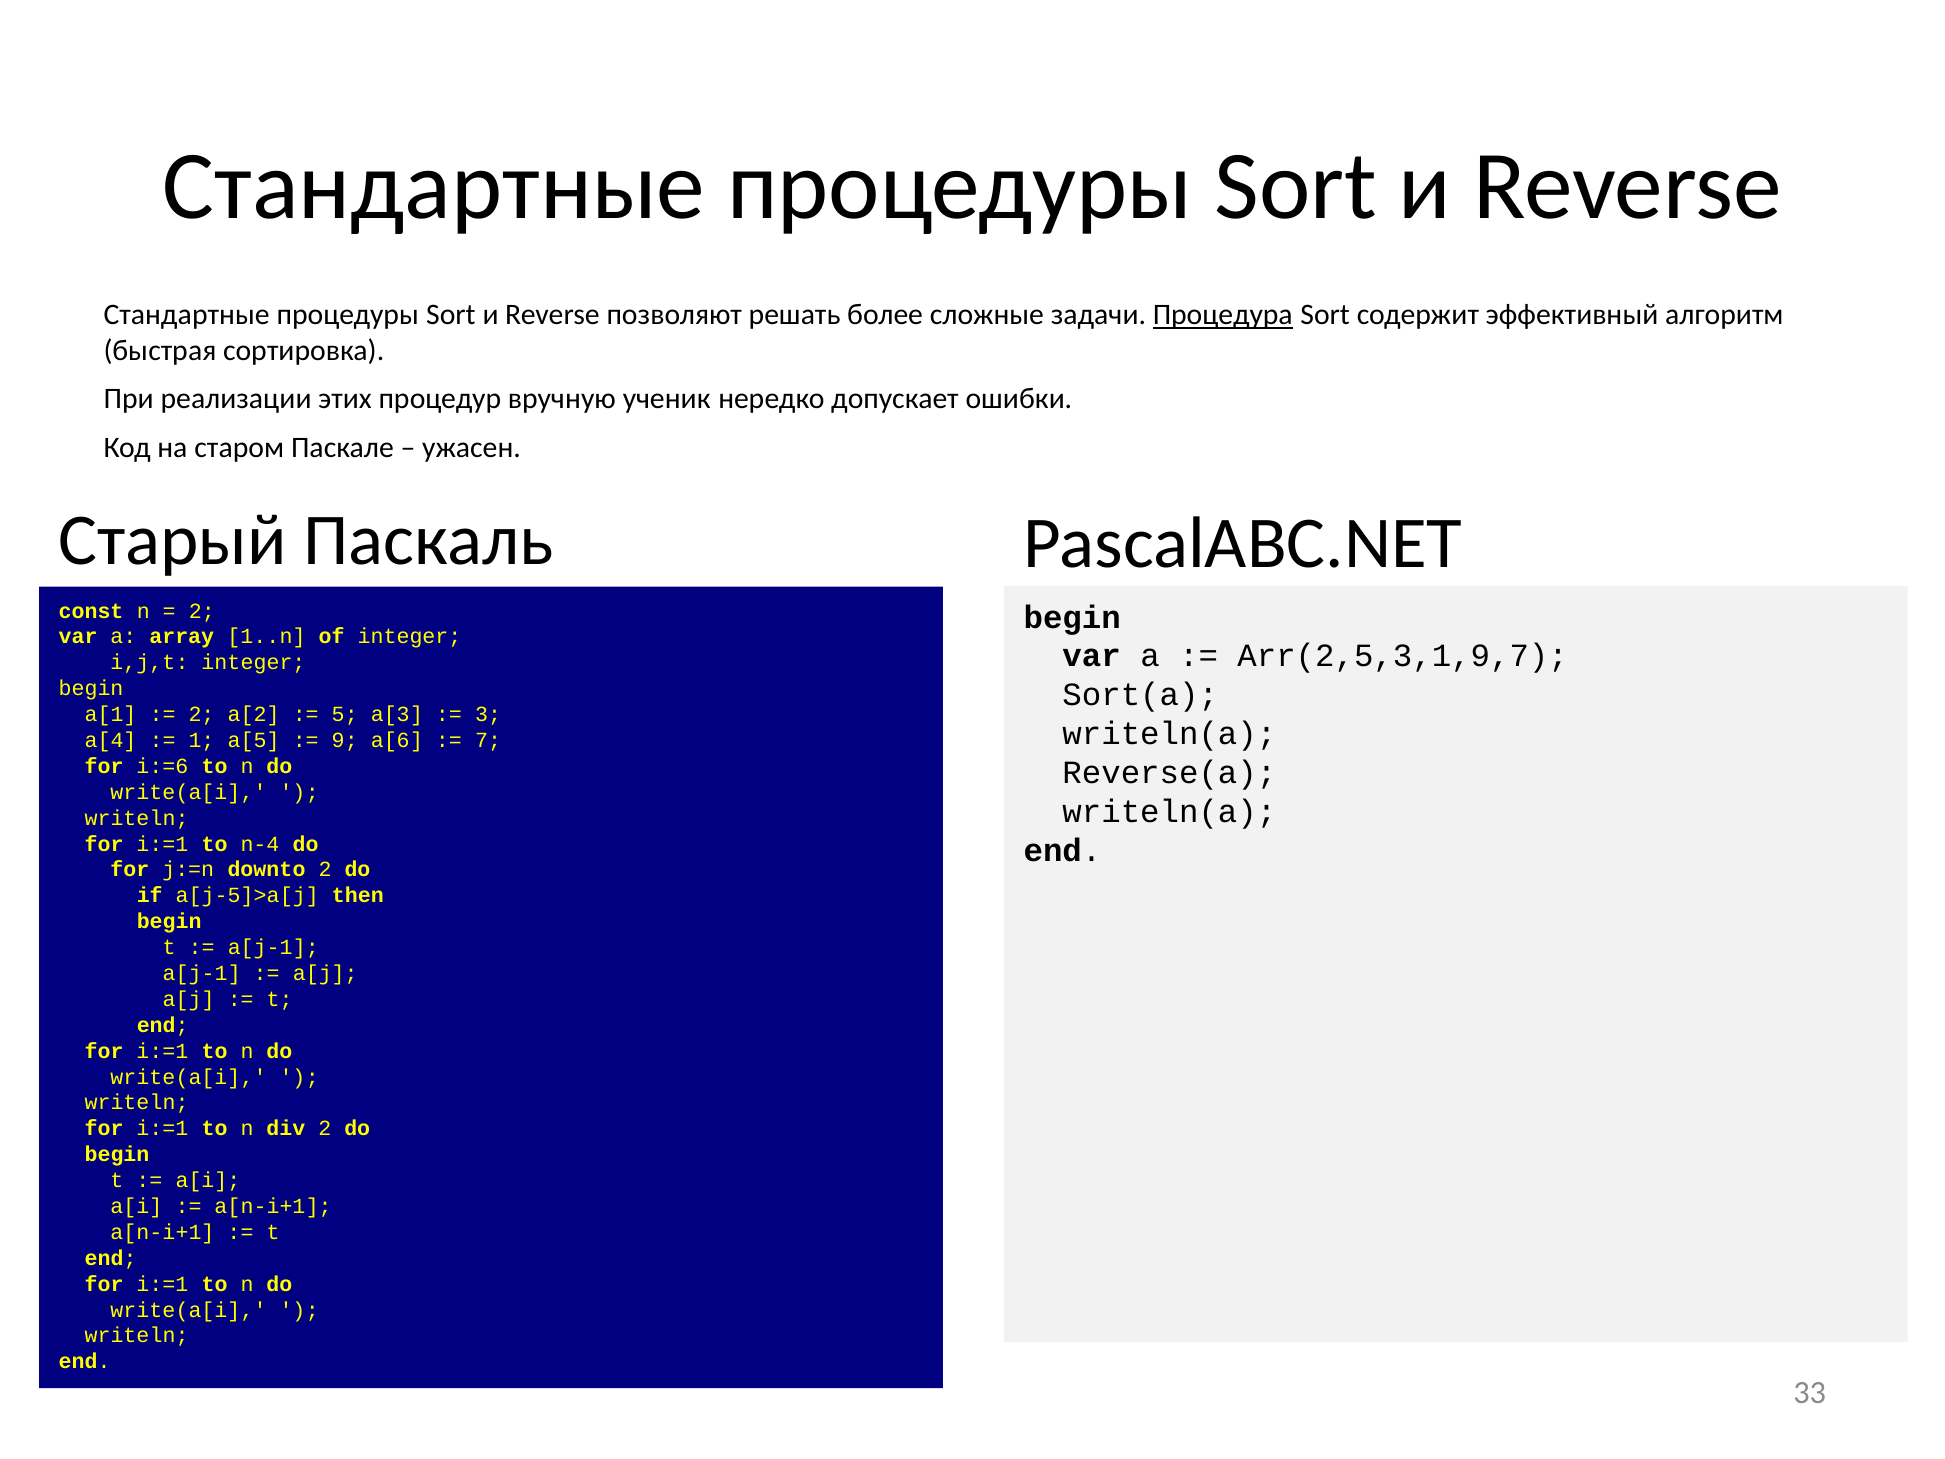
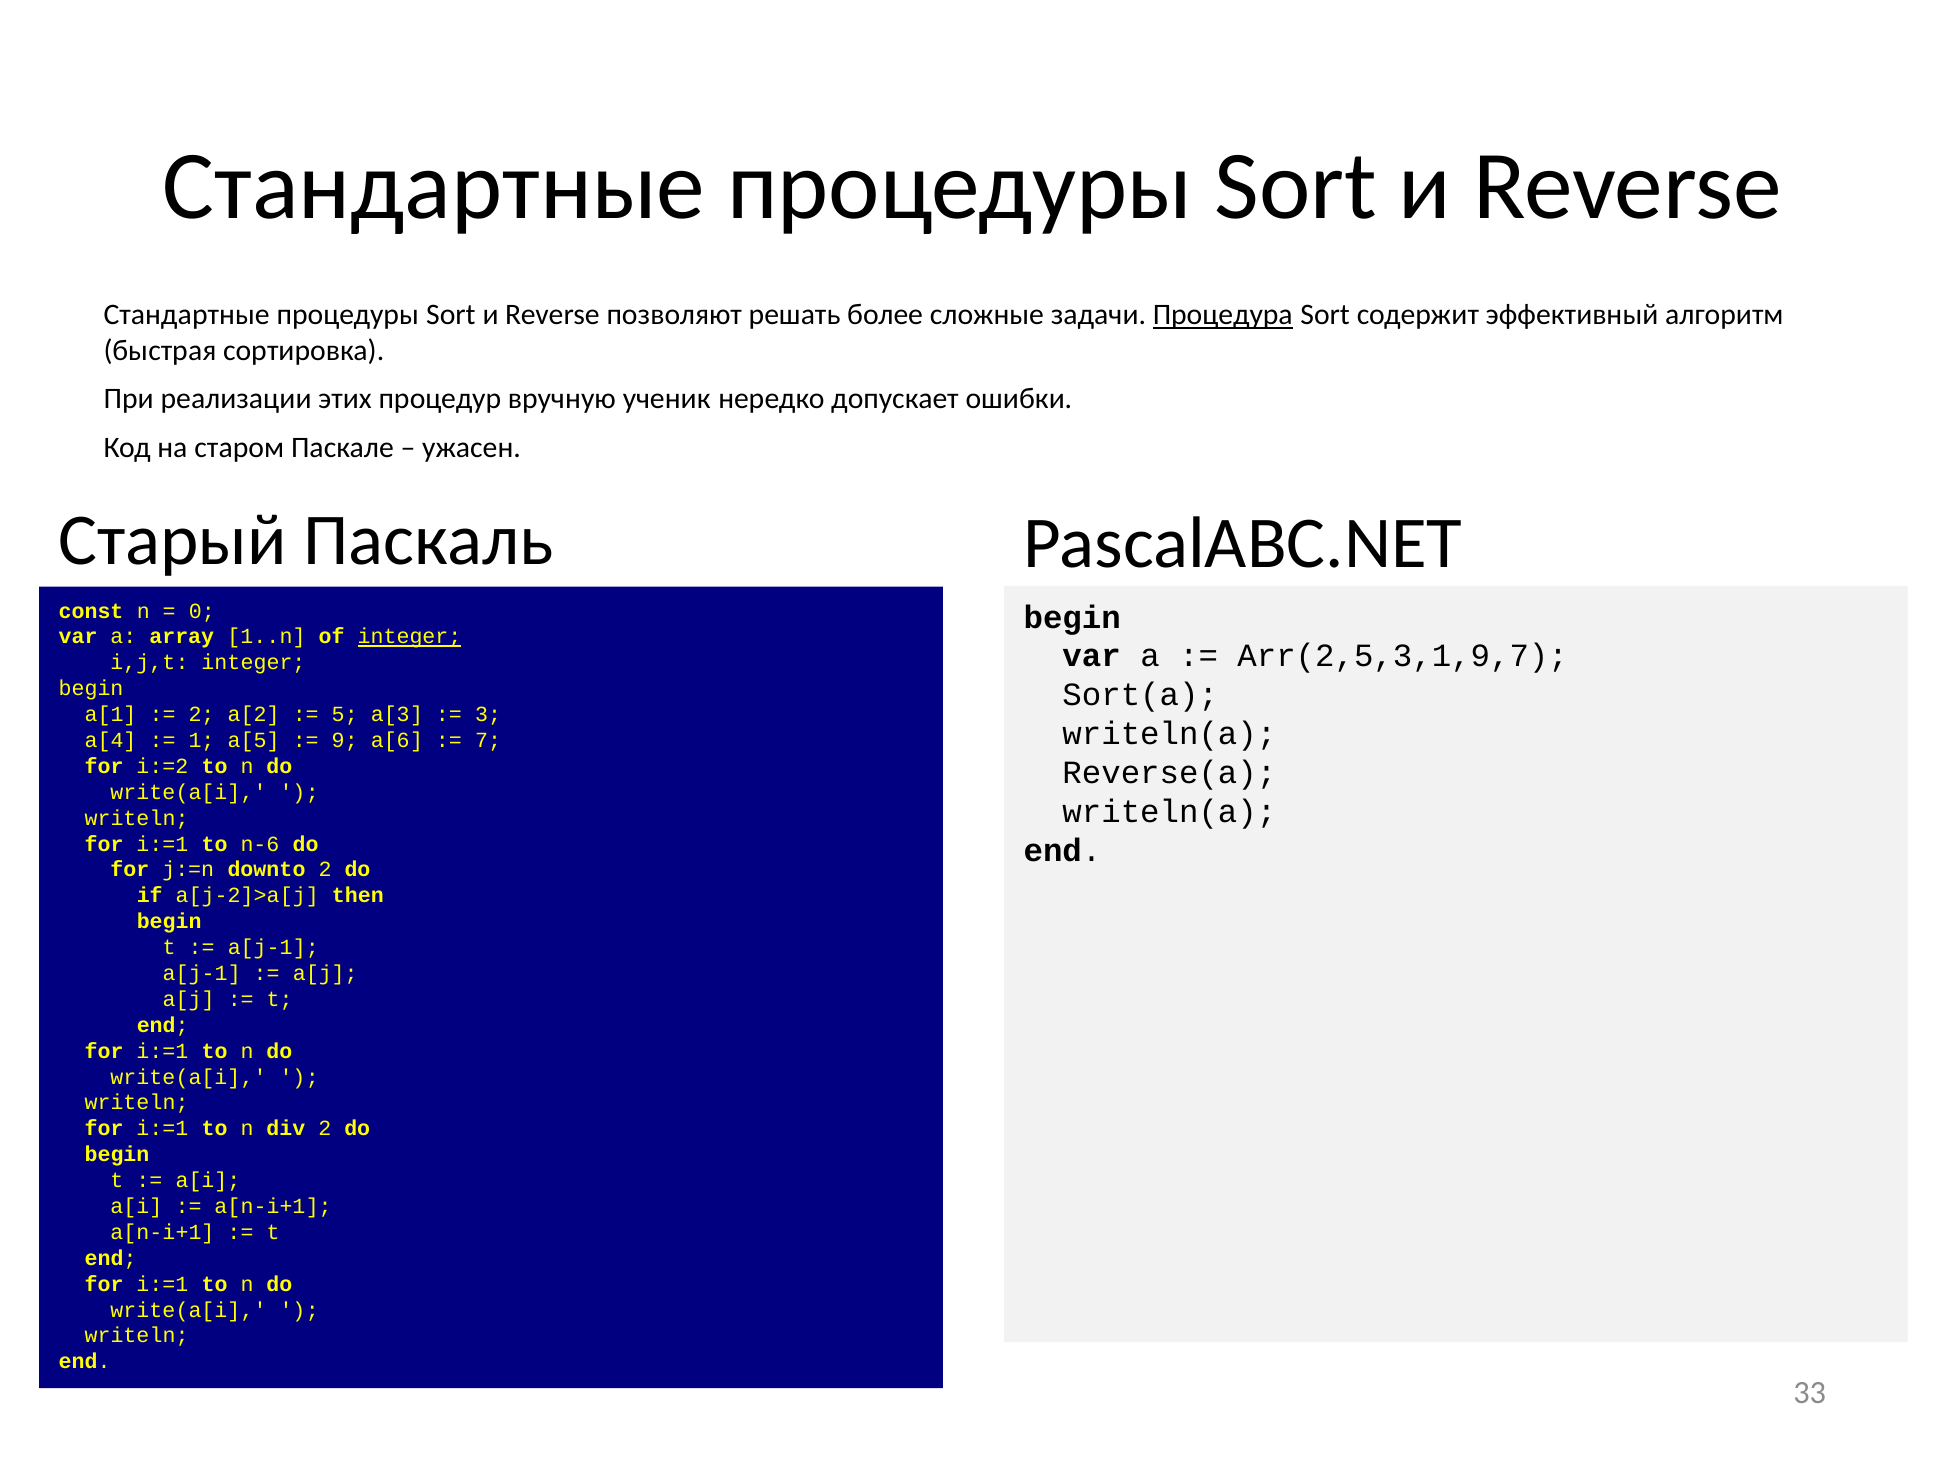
2: 2 -> 0 (202, 611)
integer underline: none -> present (409, 637)
i:=6: i:=6 -> i:=2 (162, 766)
n-4: n-4 -> n-6 (260, 844)
a[j-5]>a[j: a[j-5]>a[j -> a[j-2]>a[j (247, 896)
